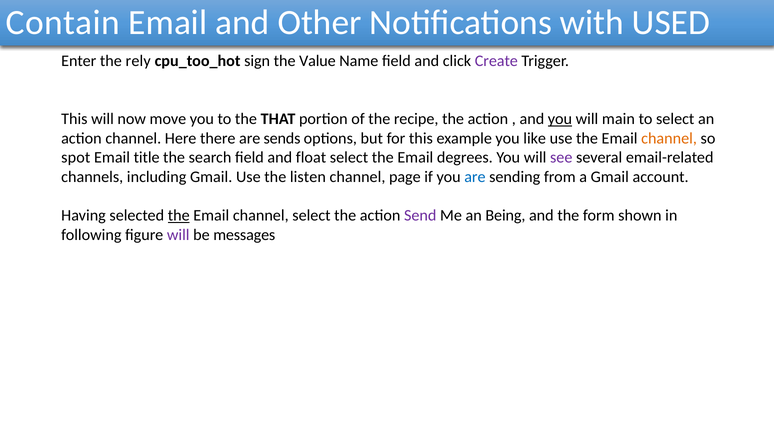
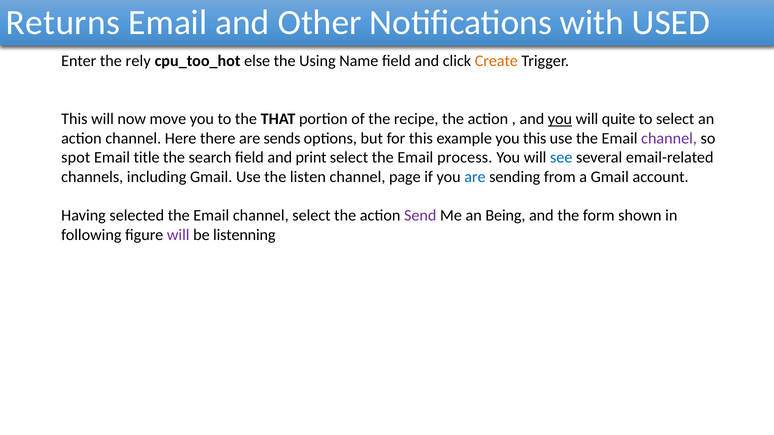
Contain: Contain -> Returns (63, 23)
sign: sign -> else (257, 61)
Value: Value -> Using (317, 61)
Create colour: purple -> orange (496, 61)
main: main -> quite (619, 119)
you like: like -> this (535, 138)
channel colour: orange -> purple (669, 138)
float: float -> print (311, 158)
degrees: degrees -> process (465, 158)
see colour: purple -> blue (561, 158)
the underline: present -> none (179, 216)
messages: messages -> listenning (244, 235)
